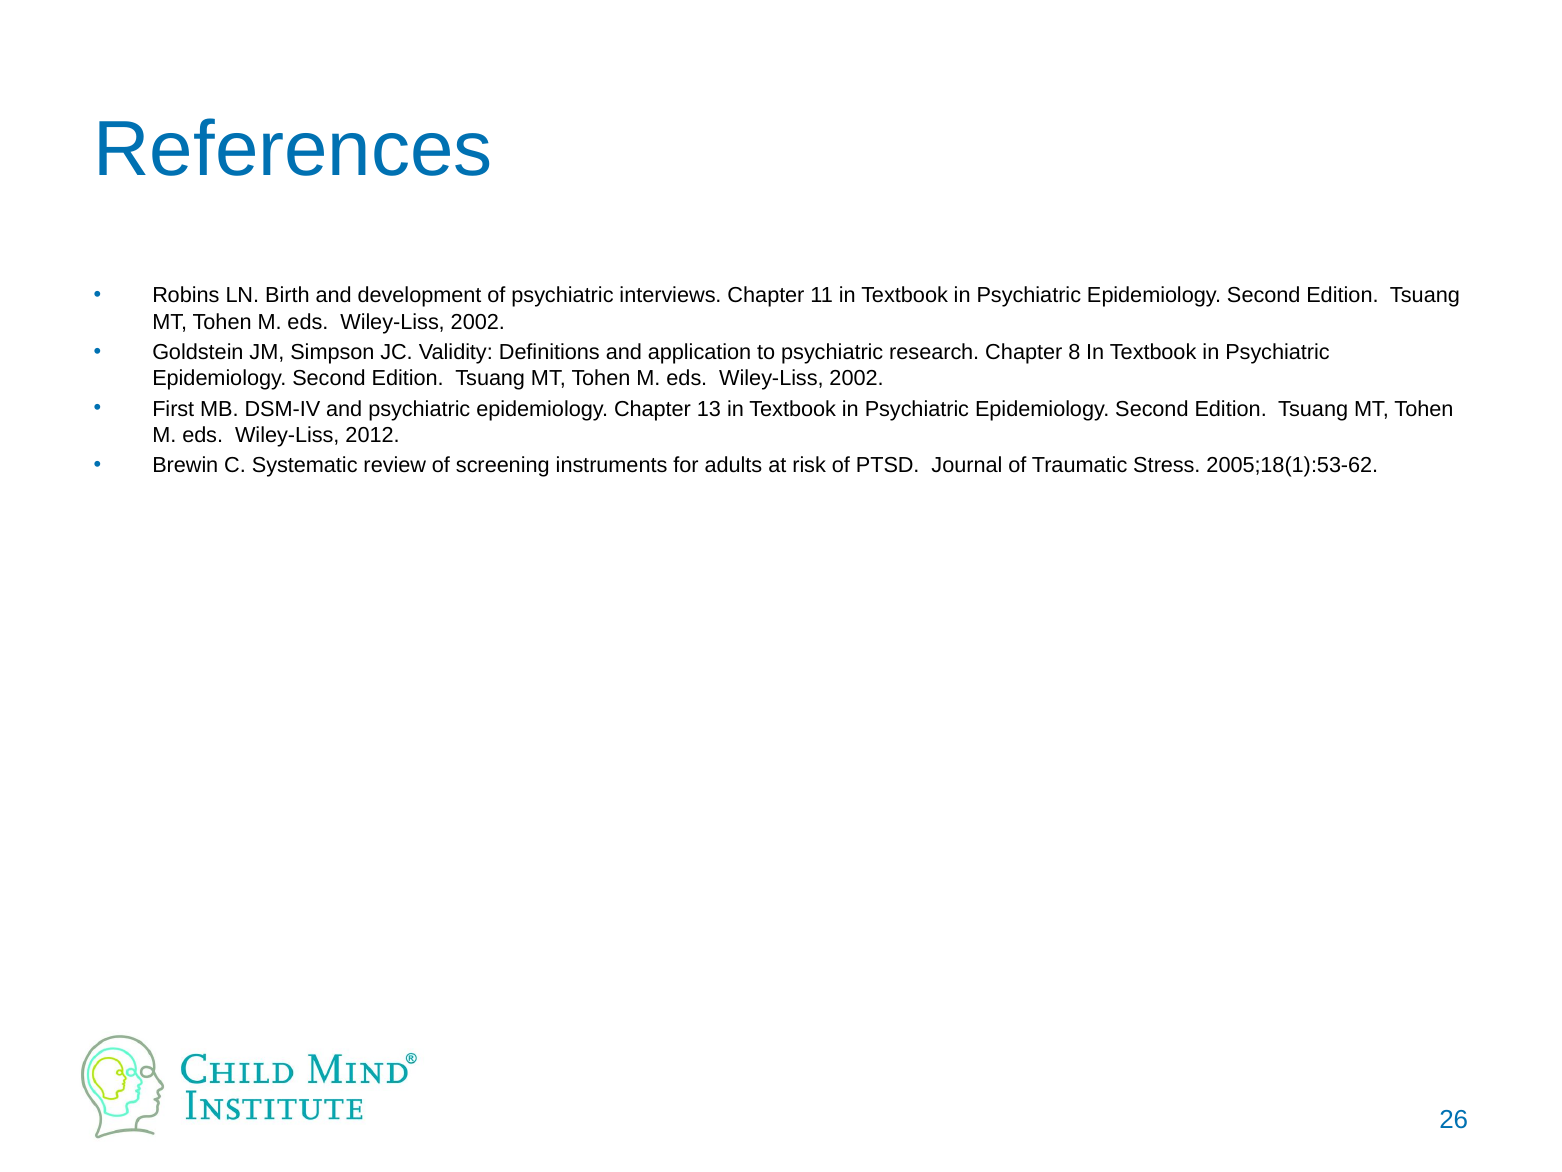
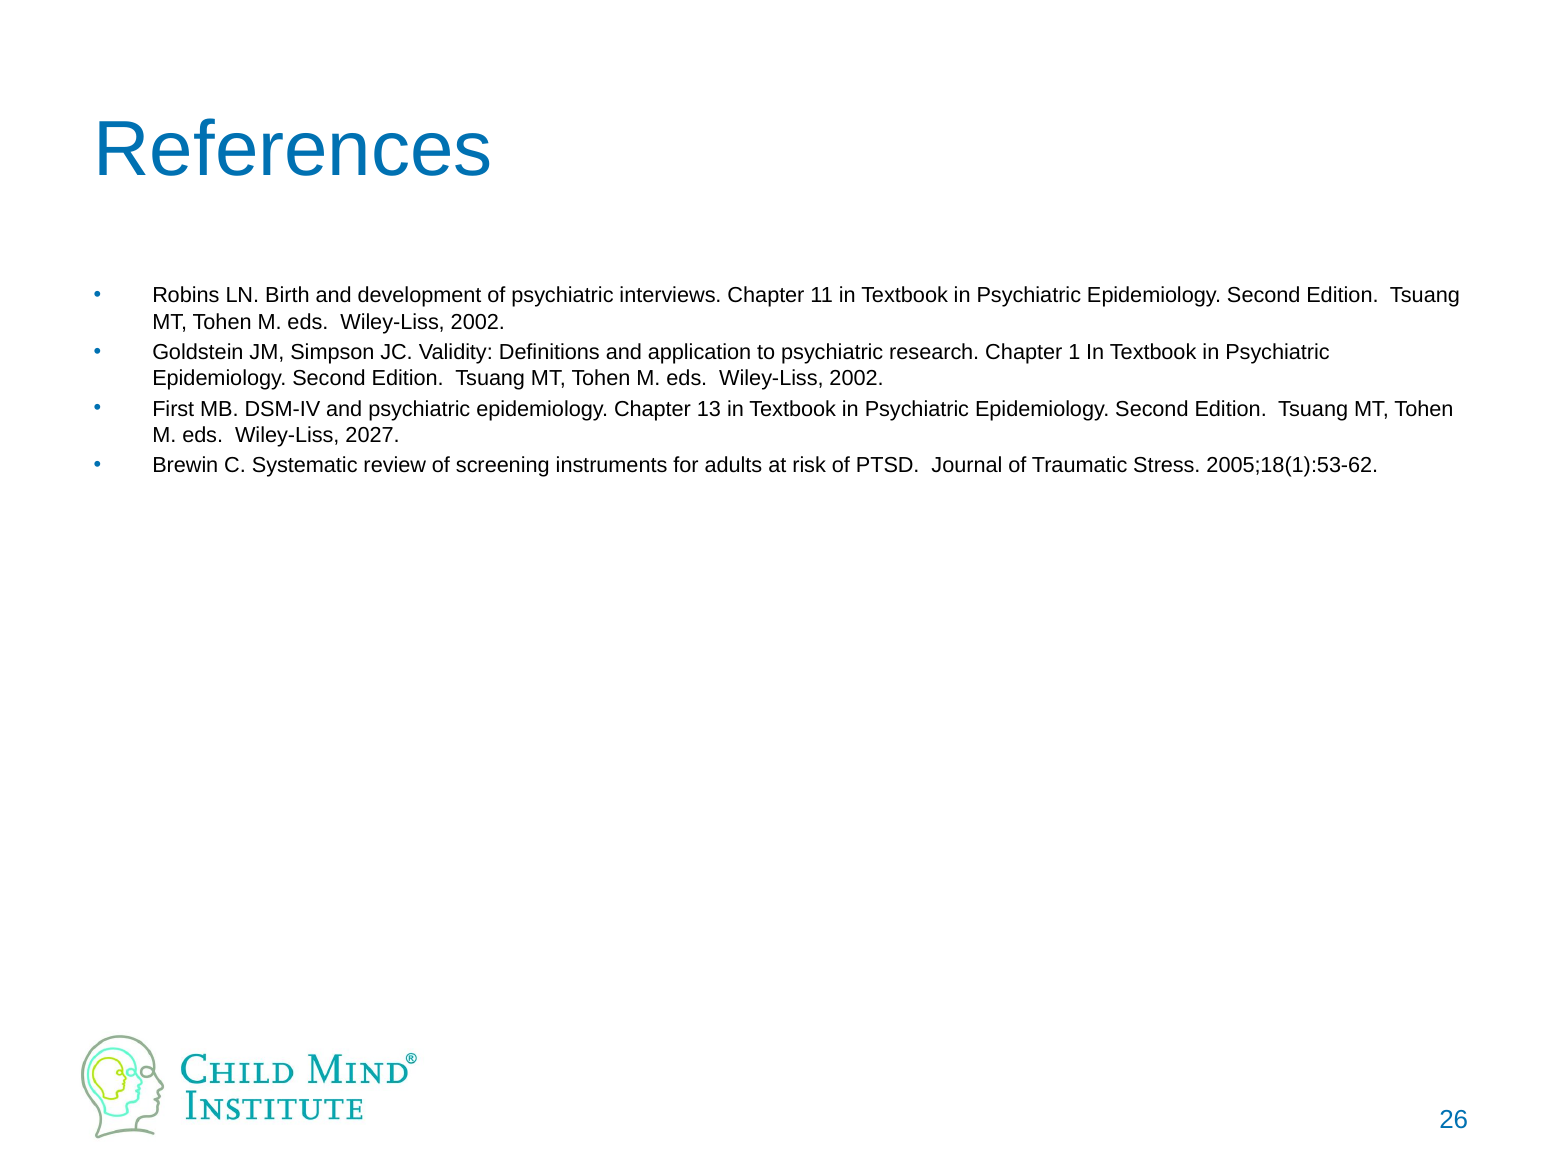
8: 8 -> 1 (1074, 352)
2012: 2012 -> 2027 (373, 435)
